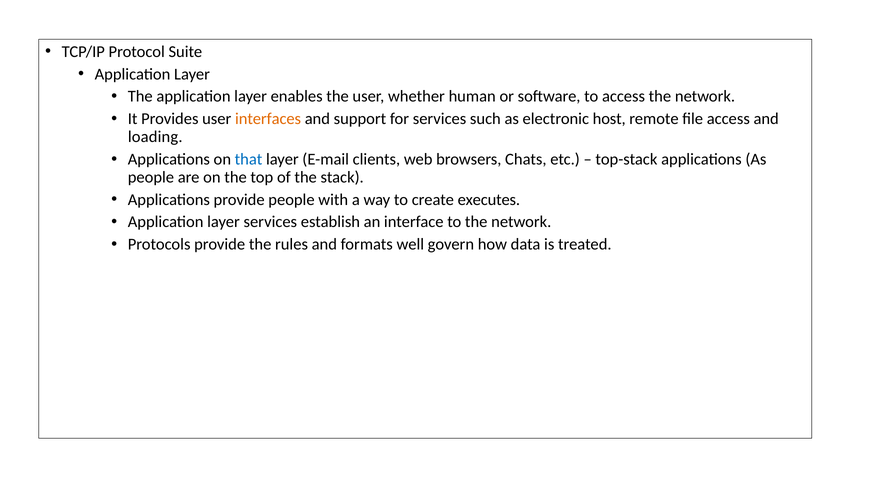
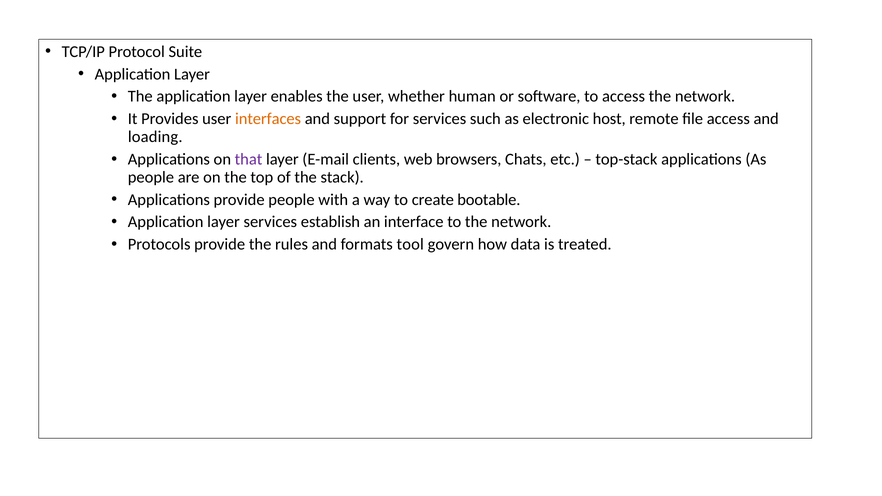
that colour: blue -> purple (249, 159)
executes: executes -> bootable (489, 200)
well: well -> tool (410, 245)
